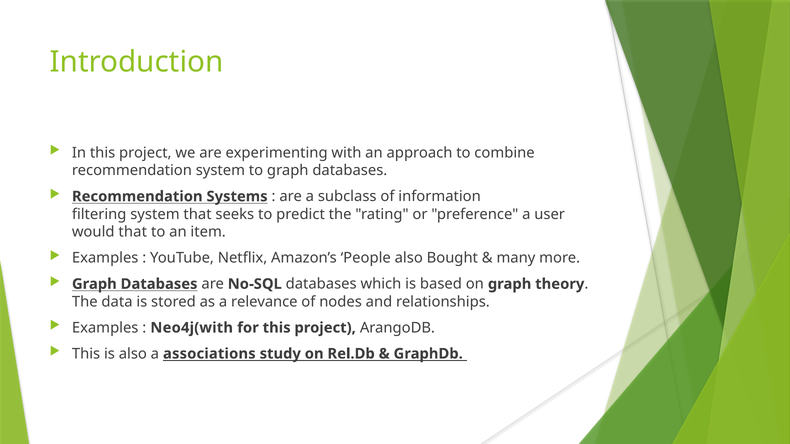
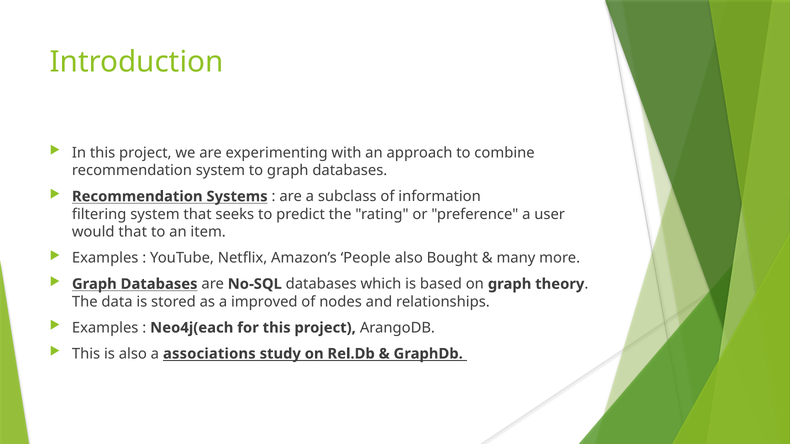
relevance: relevance -> improved (264, 302)
Neo4j(with: Neo4j(with -> Neo4j(each (192, 328)
